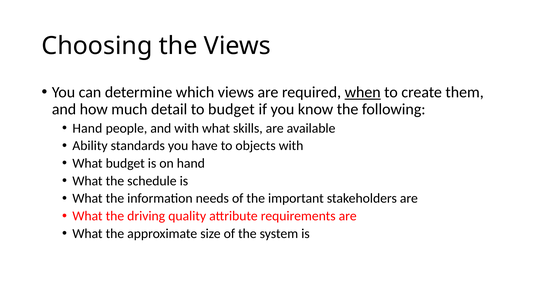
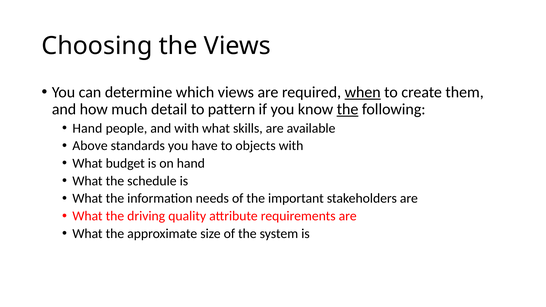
to budget: budget -> pattern (232, 109)
the underline: none -> present (348, 109)
Ability: Ability -> Above (90, 146)
